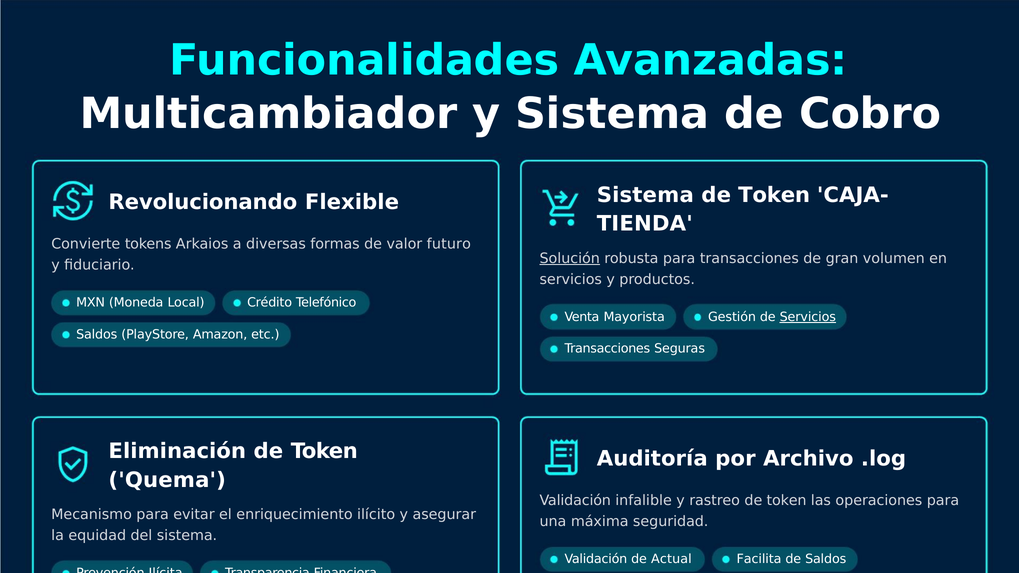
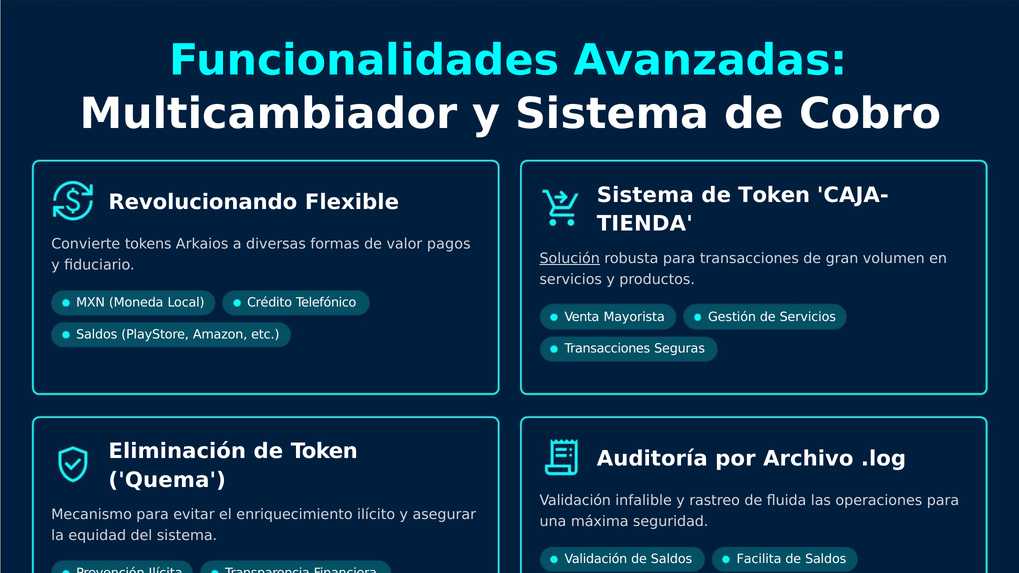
futuro: futuro -> pagos (449, 244)
Servicios underline: present -> none (808, 317)
rastreo de token: token -> ﬂuida (787, 500)
Validación de Actual: Actual -> Saldos (672, 559)
